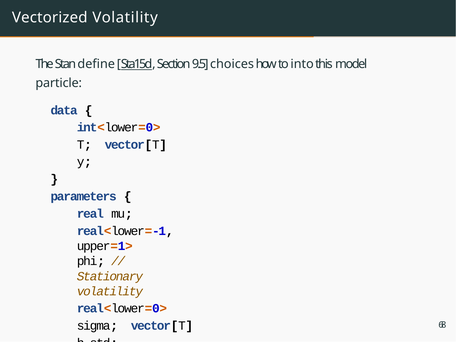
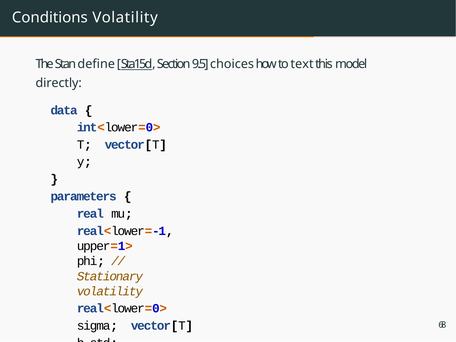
Vectorized: Vectorized -> Conditions (50, 17)
into: into -> text (302, 64)
particle: particle -> directly (59, 83)
